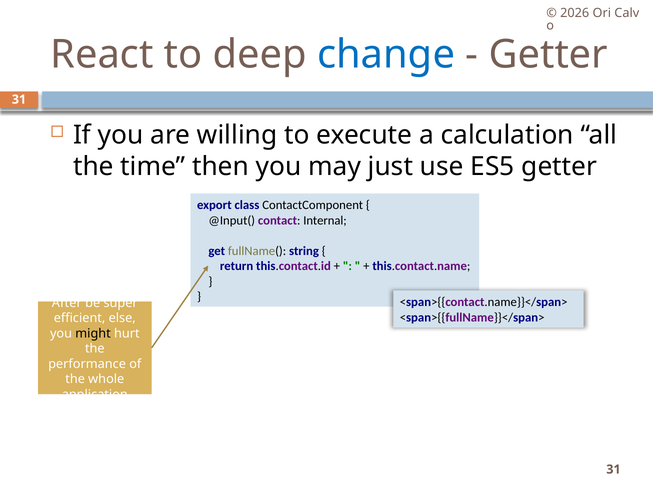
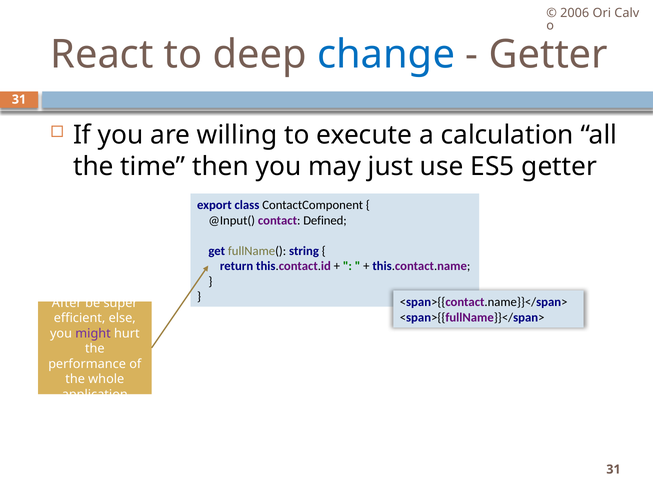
2026: 2026 -> 2006 (575, 13)
Internal: Internal -> Defined (325, 220)
might colour: black -> purple (93, 333)
